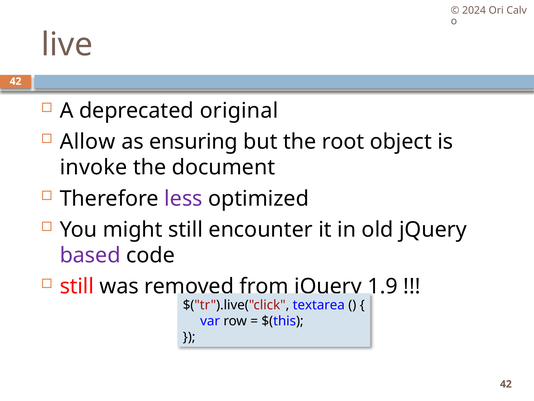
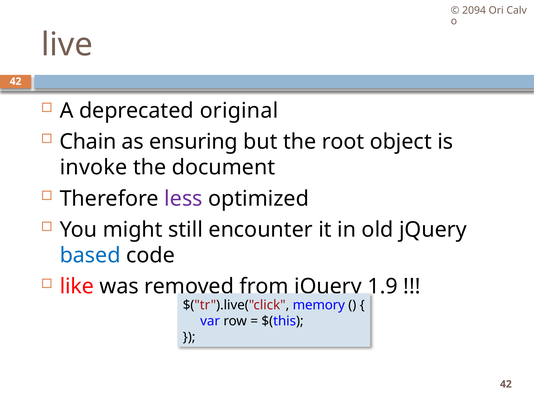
2024: 2024 -> 2094 (474, 11)
Allow: Allow -> Chain (88, 141)
based colour: purple -> blue (90, 255)
still: still -> like (77, 286)
textarea: textarea -> memory (319, 305)
